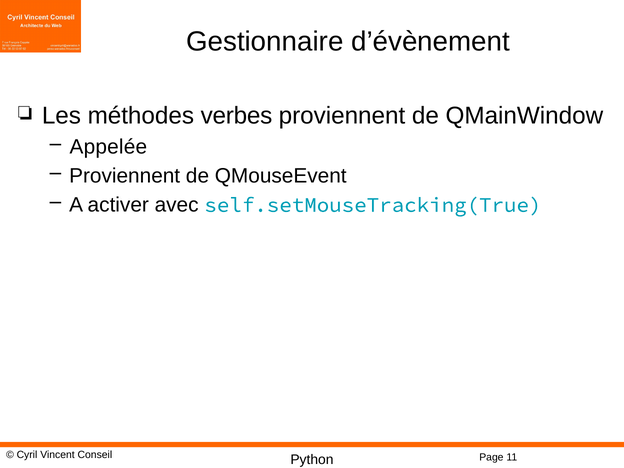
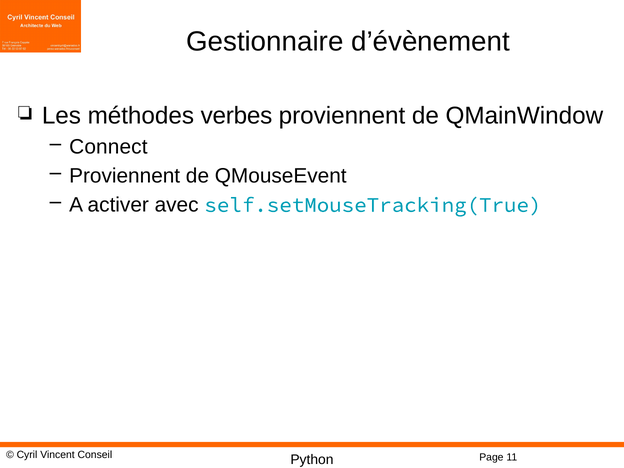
Appelée: Appelée -> Connect (108, 147)
